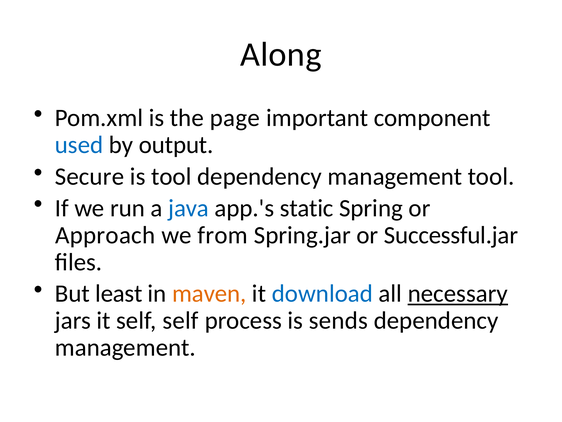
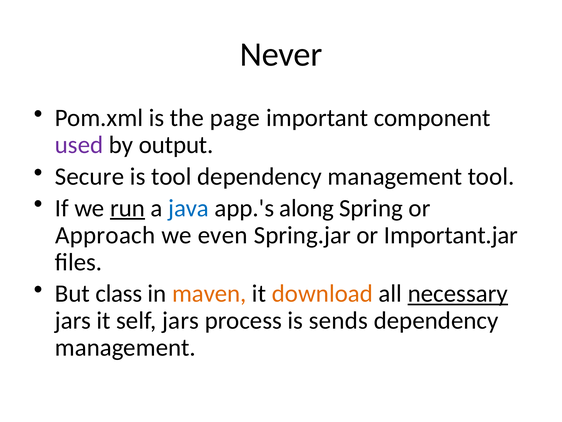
Along: Along -> Never (281, 54)
used colour: blue -> purple (79, 145)
run underline: none -> present (128, 208)
static: static -> along (307, 208)
from: from -> even (223, 235)
Successful.jar: Successful.jar -> Important.jar (451, 235)
least: least -> class (119, 293)
download colour: blue -> orange (322, 293)
self self: self -> jars (181, 320)
